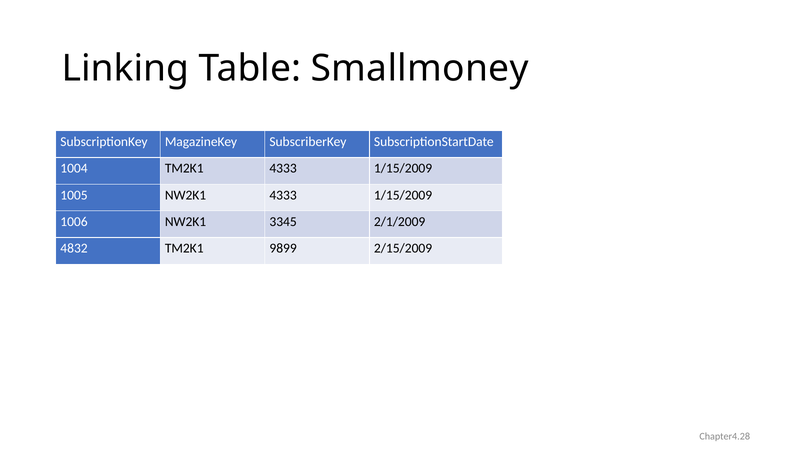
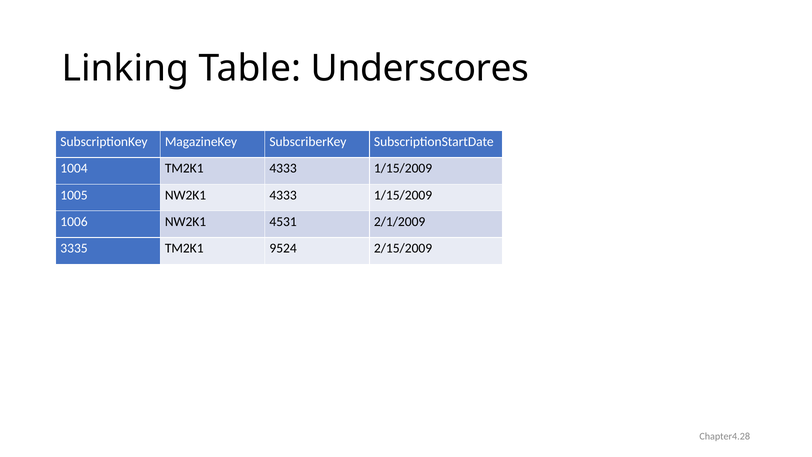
Smallmoney: Smallmoney -> Underscores (420, 68)
3345: 3345 -> 4531 (283, 222)
4832: 4832 -> 3335 (74, 248)
9899: 9899 -> 9524 (283, 248)
